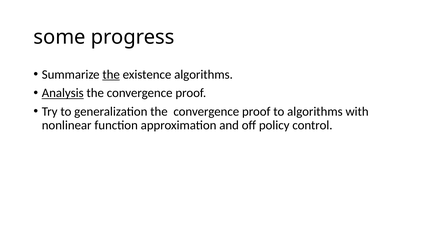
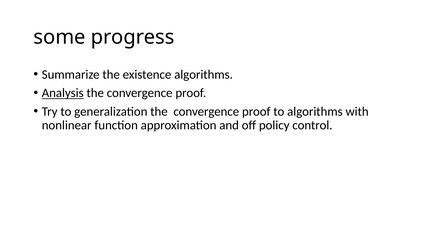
the underline: present -> none (111, 74)
